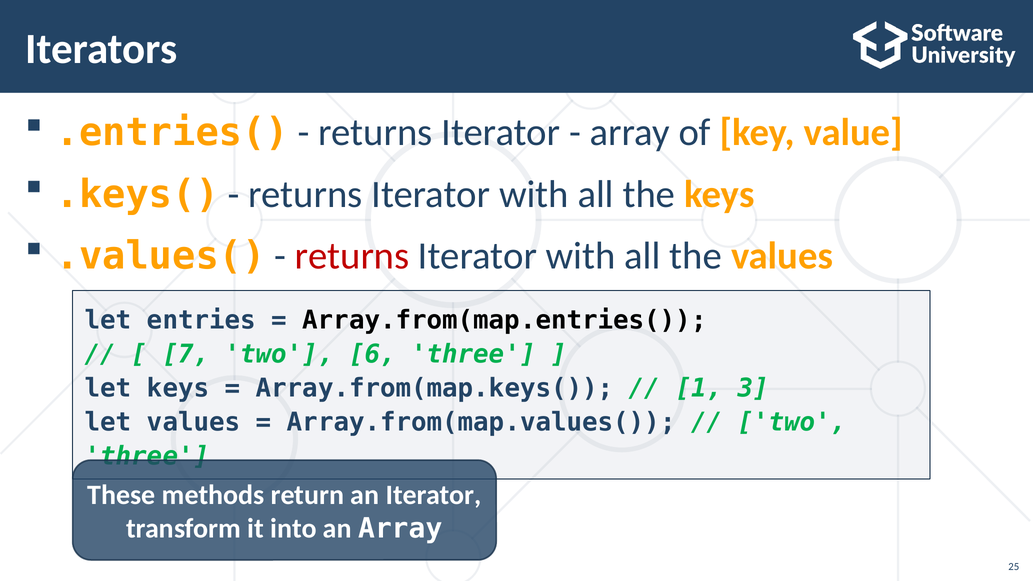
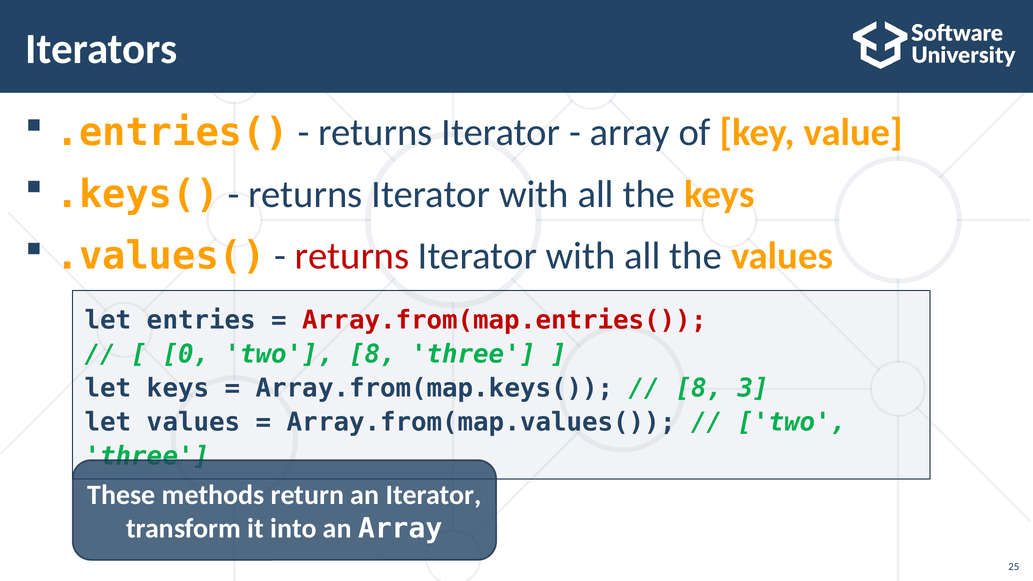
Array.from(map.entries( colour: black -> red (505, 320)
7: 7 -> 0 (186, 354)
two 6: 6 -> 8 (372, 354)
1: 1 -> 8 (699, 388)
